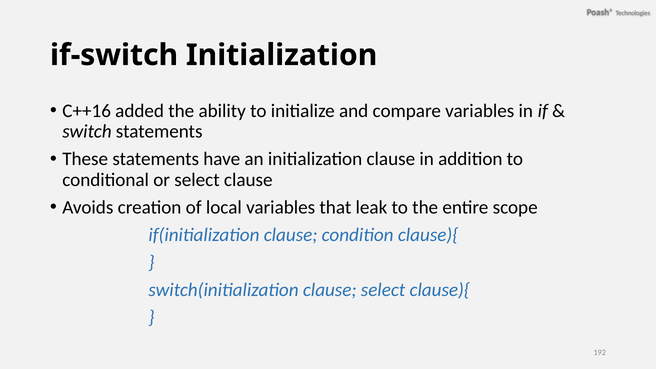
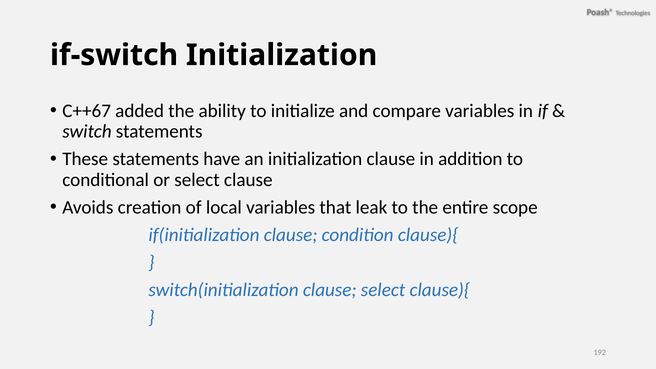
C++16: C++16 -> C++67 (87, 111)
